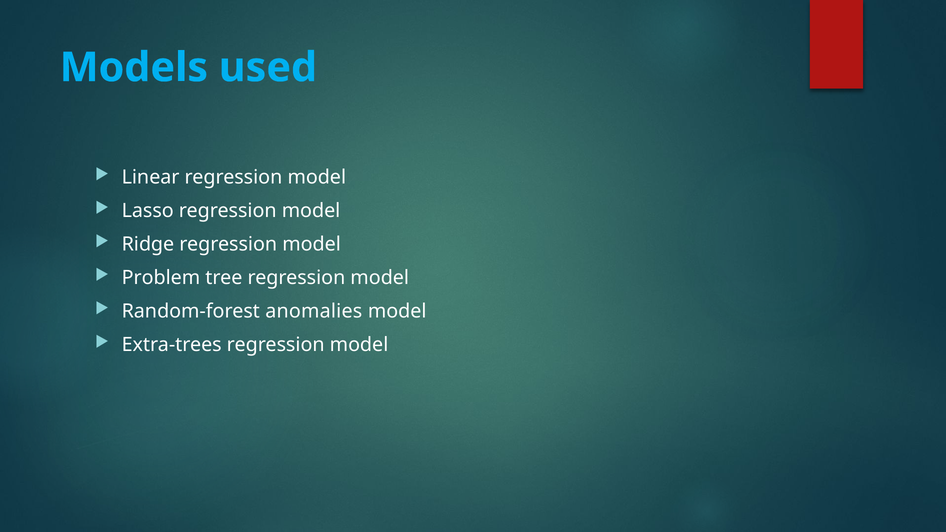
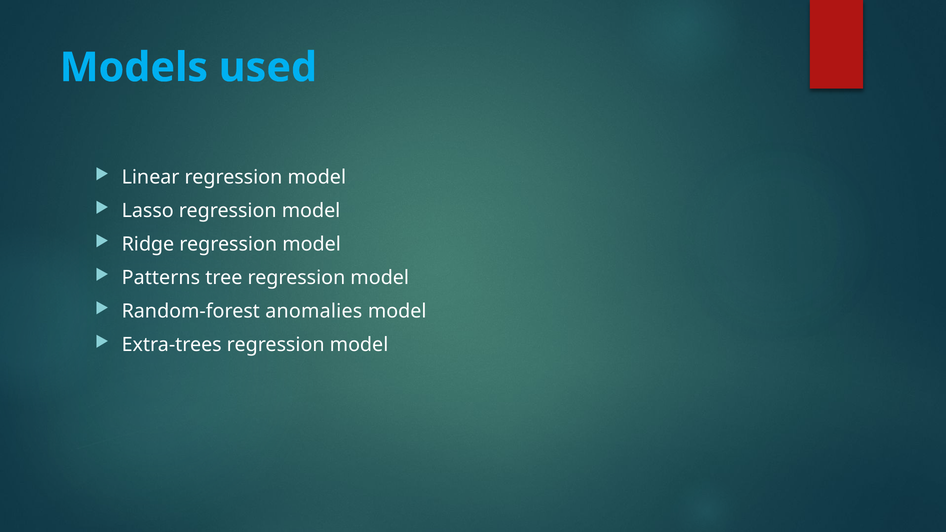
Problem: Problem -> Patterns (161, 278)
